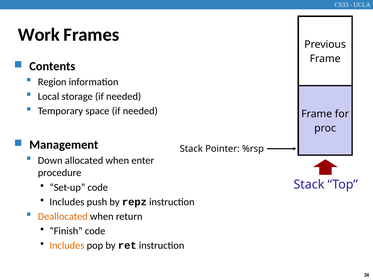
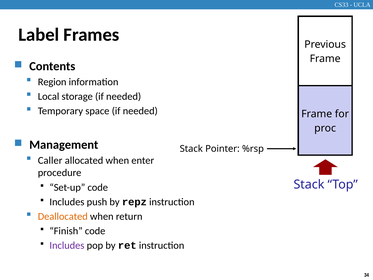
Work: Work -> Label (39, 35)
Down: Down -> Caller (50, 160)
Includes colour: orange -> purple (67, 245)
